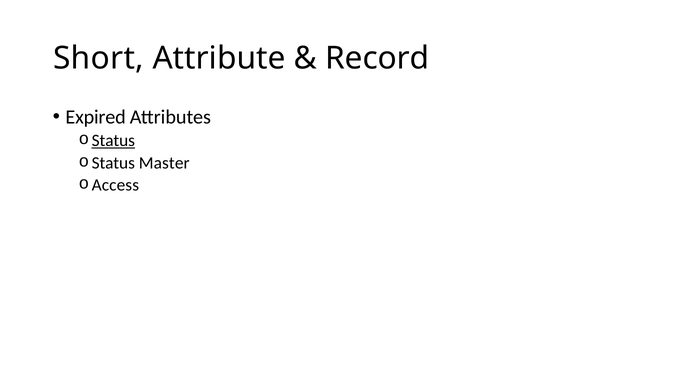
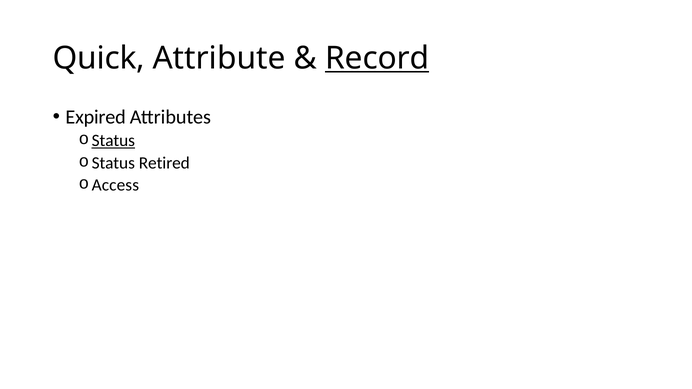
Short: Short -> Quick (99, 58)
Record underline: none -> present (377, 58)
Master: Master -> Retired (164, 163)
